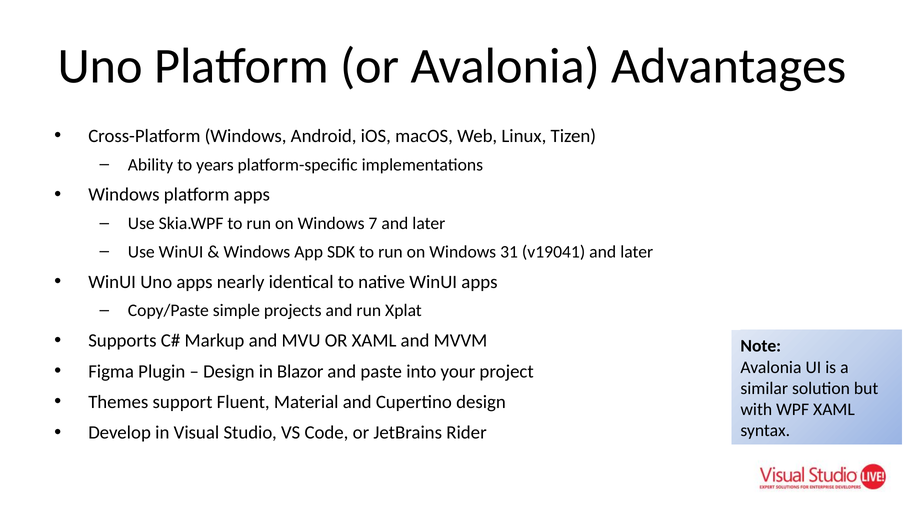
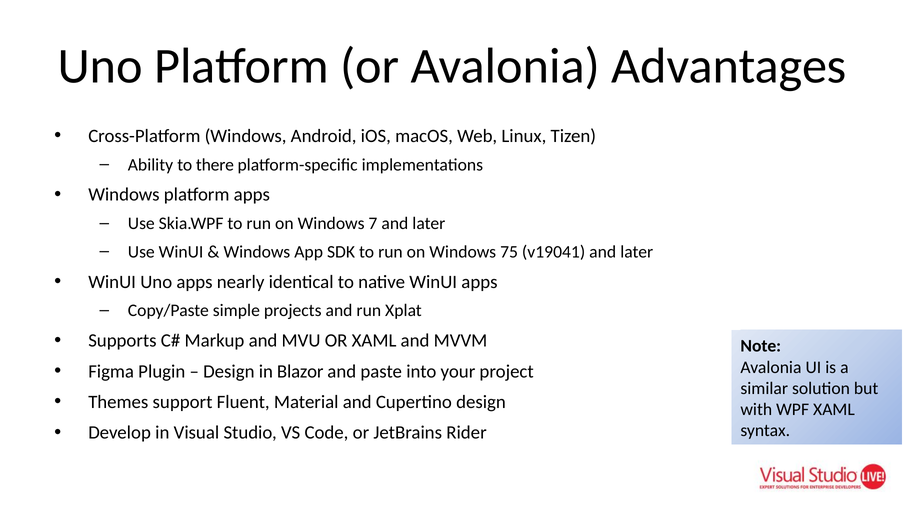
years: years -> there (215, 165)
31: 31 -> 75 (509, 252)
